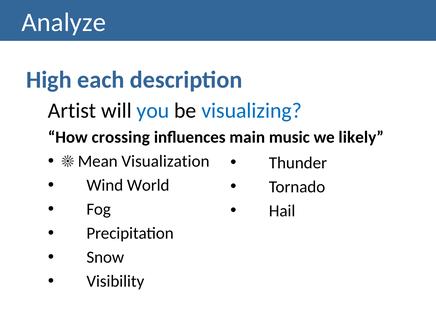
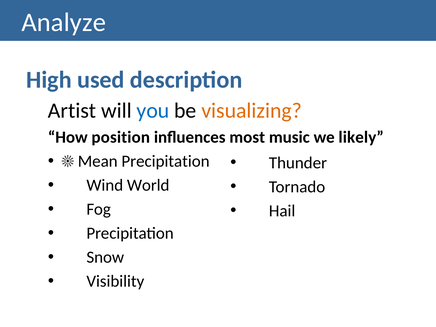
each: each -> used (101, 80)
visualizing colour: blue -> orange (252, 111)
crossing: crossing -> position (121, 137)
main: main -> most (247, 137)
Visualization: Visualization -> Precipitation (166, 161)
